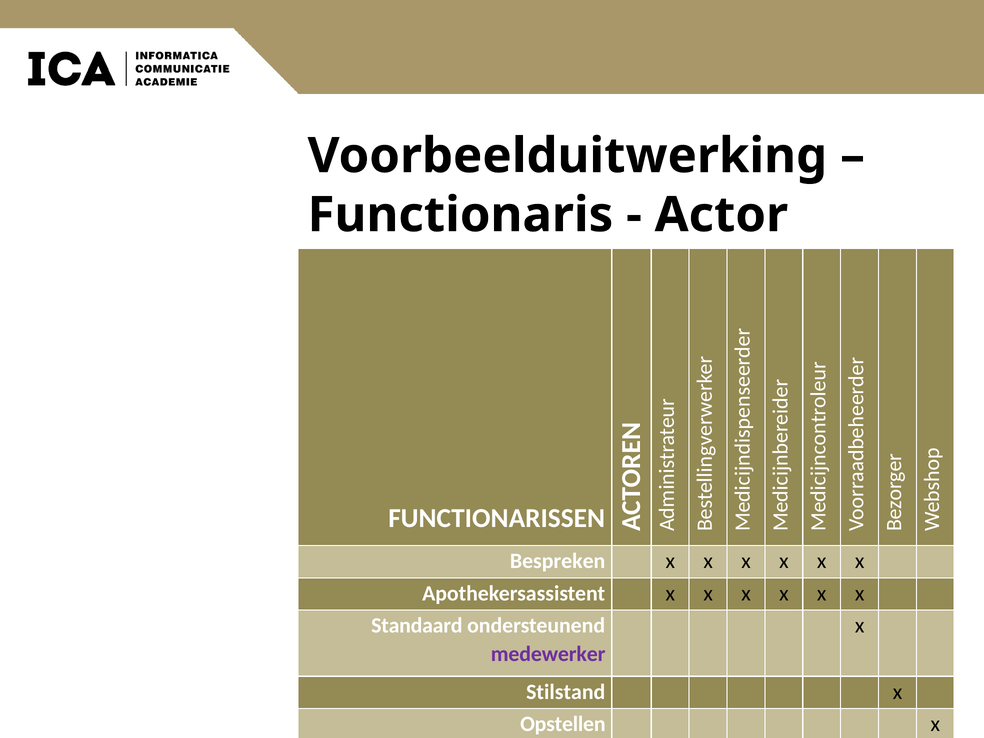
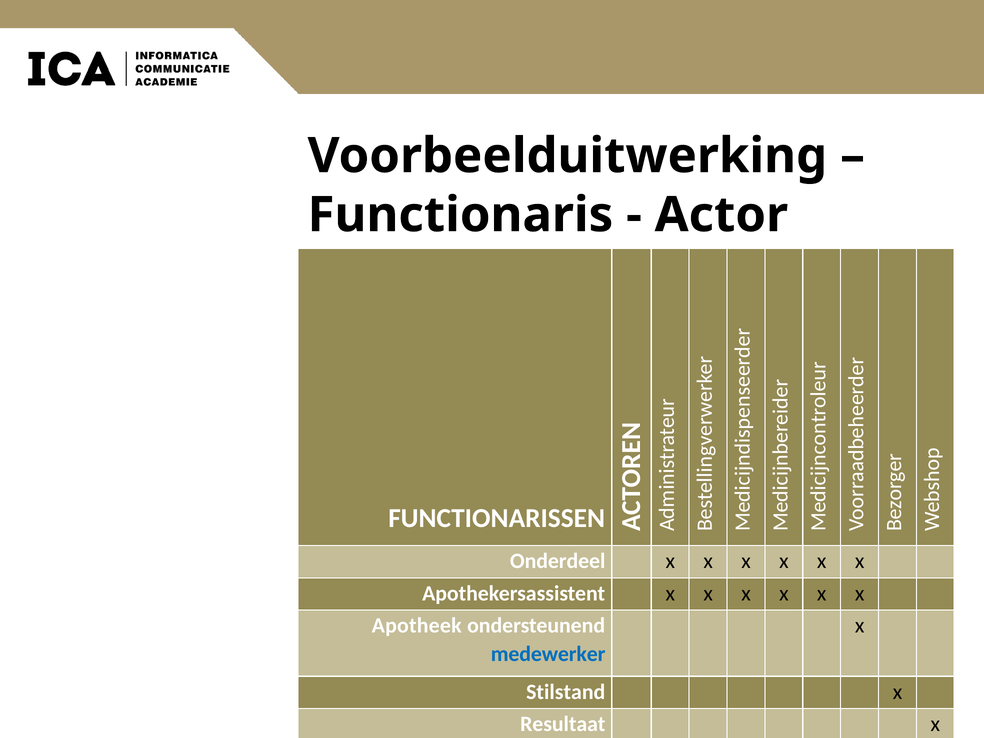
Bespreken: Bespreken -> Onderdeel (558, 561)
Standaard: Standaard -> Apotheek (417, 626)
medewerker colour: purple -> blue (548, 654)
Opstellen: Opstellen -> Resultaat (563, 724)
